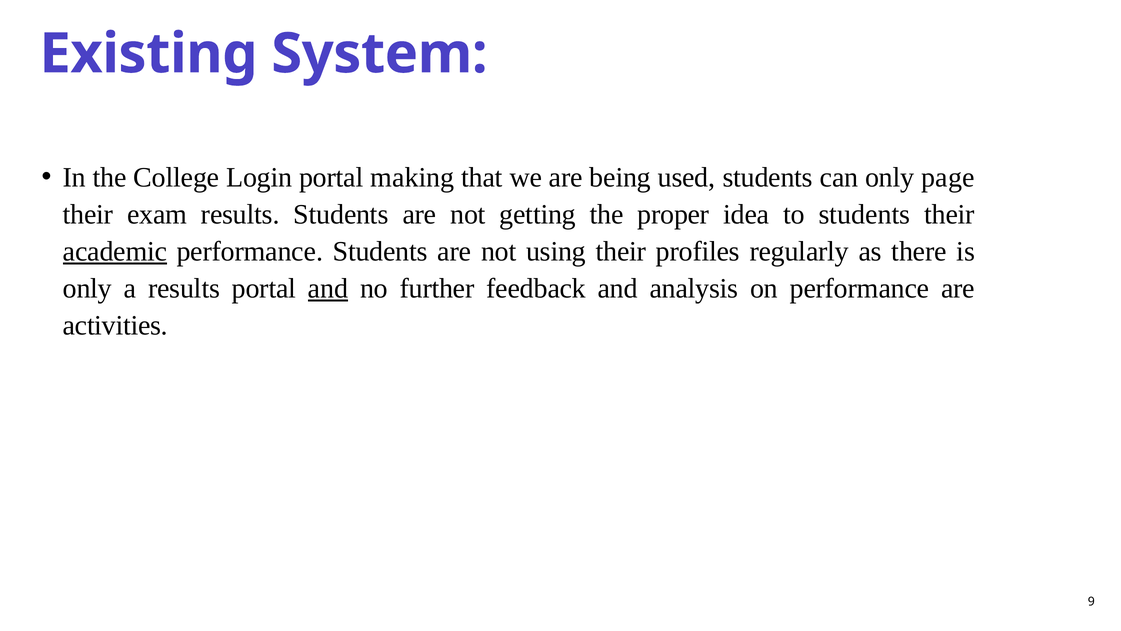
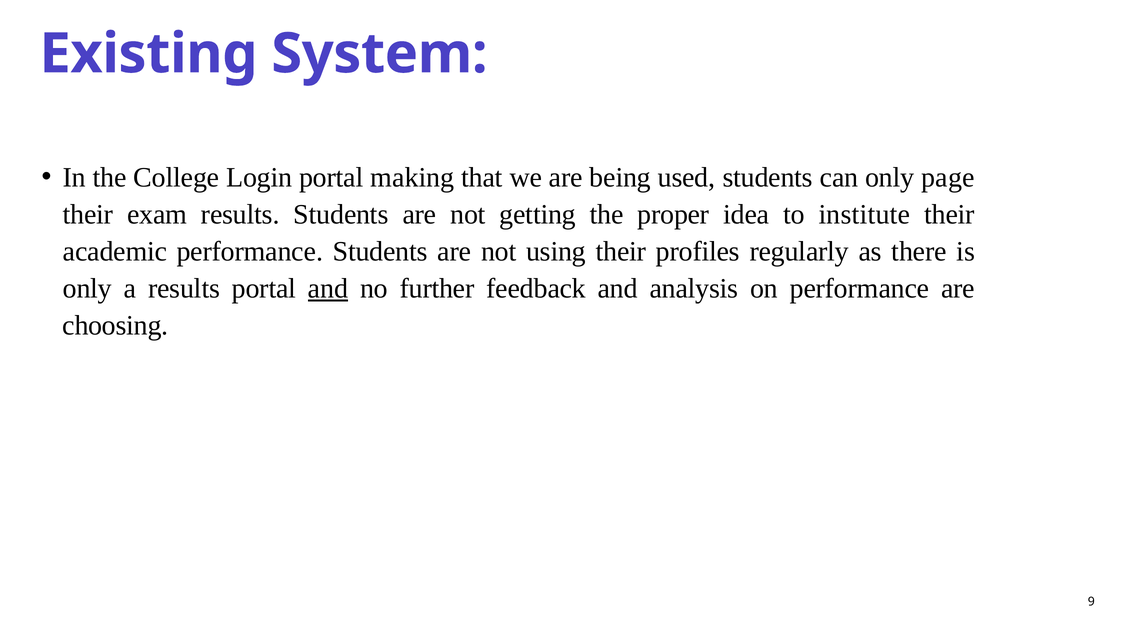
to students: students -> institute (864, 214)
academic underline: present -> none (115, 251)
activities: activities -> choosing (115, 325)
